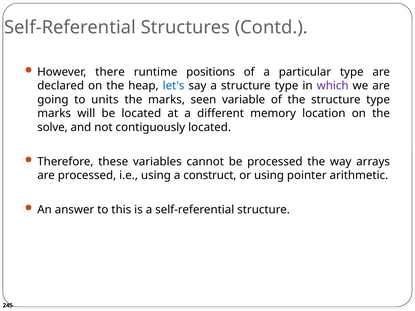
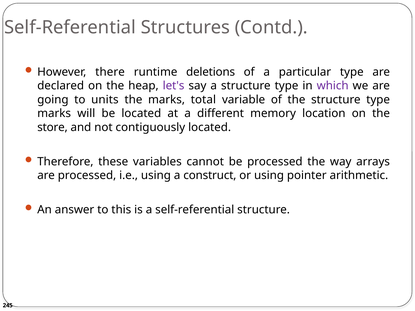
positions: positions -> deletions (211, 72)
let's colour: blue -> purple (174, 86)
seen: seen -> total (203, 100)
solve: solve -> store (52, 127)
